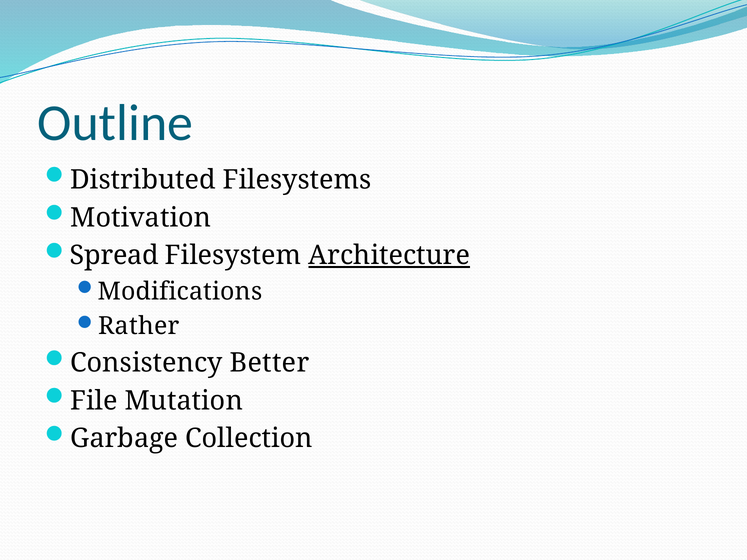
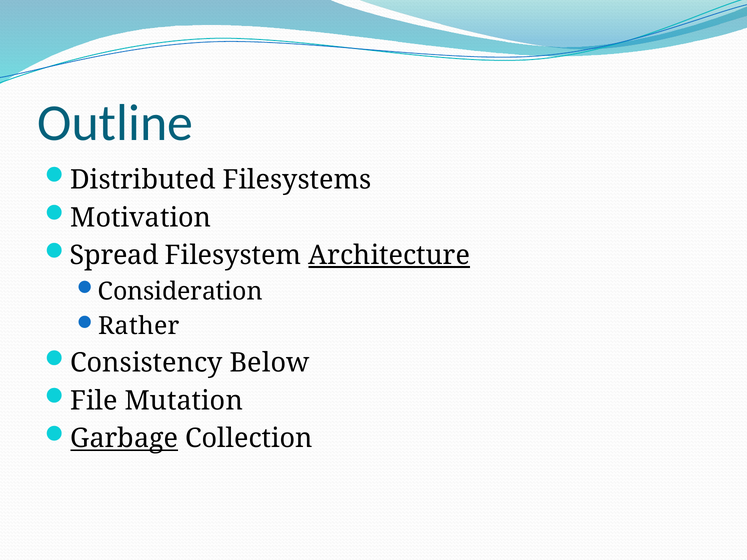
Modifications: Modifications -> Consideration (180, 292)
Better: Better -> Below (270, 363)
Garbage underline: none -> present (124, 439)
